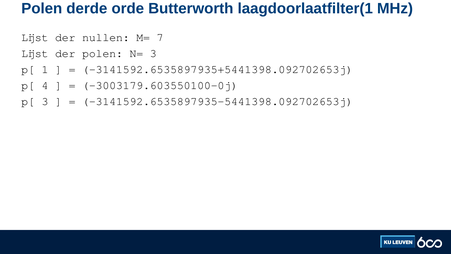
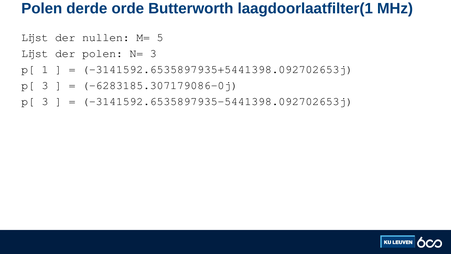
7: 7 -> 5 (160, 37)
4: 4 -> 3 (45, 85)
-3003179.603550100-0j: -3003179.603550100-0j -> -6283185.307179086-0j (160, 85)
